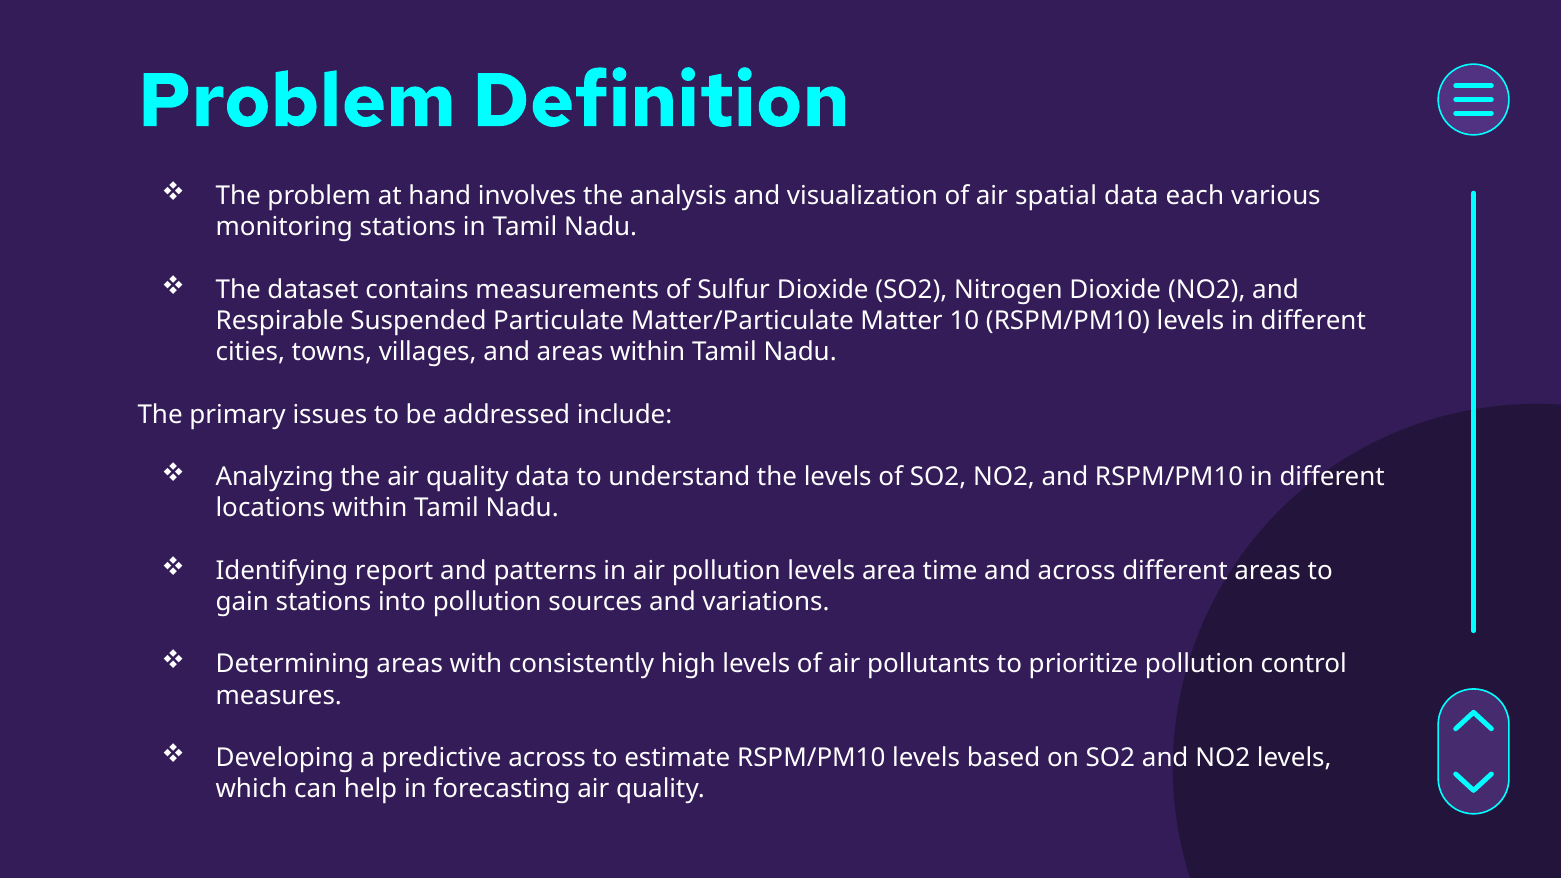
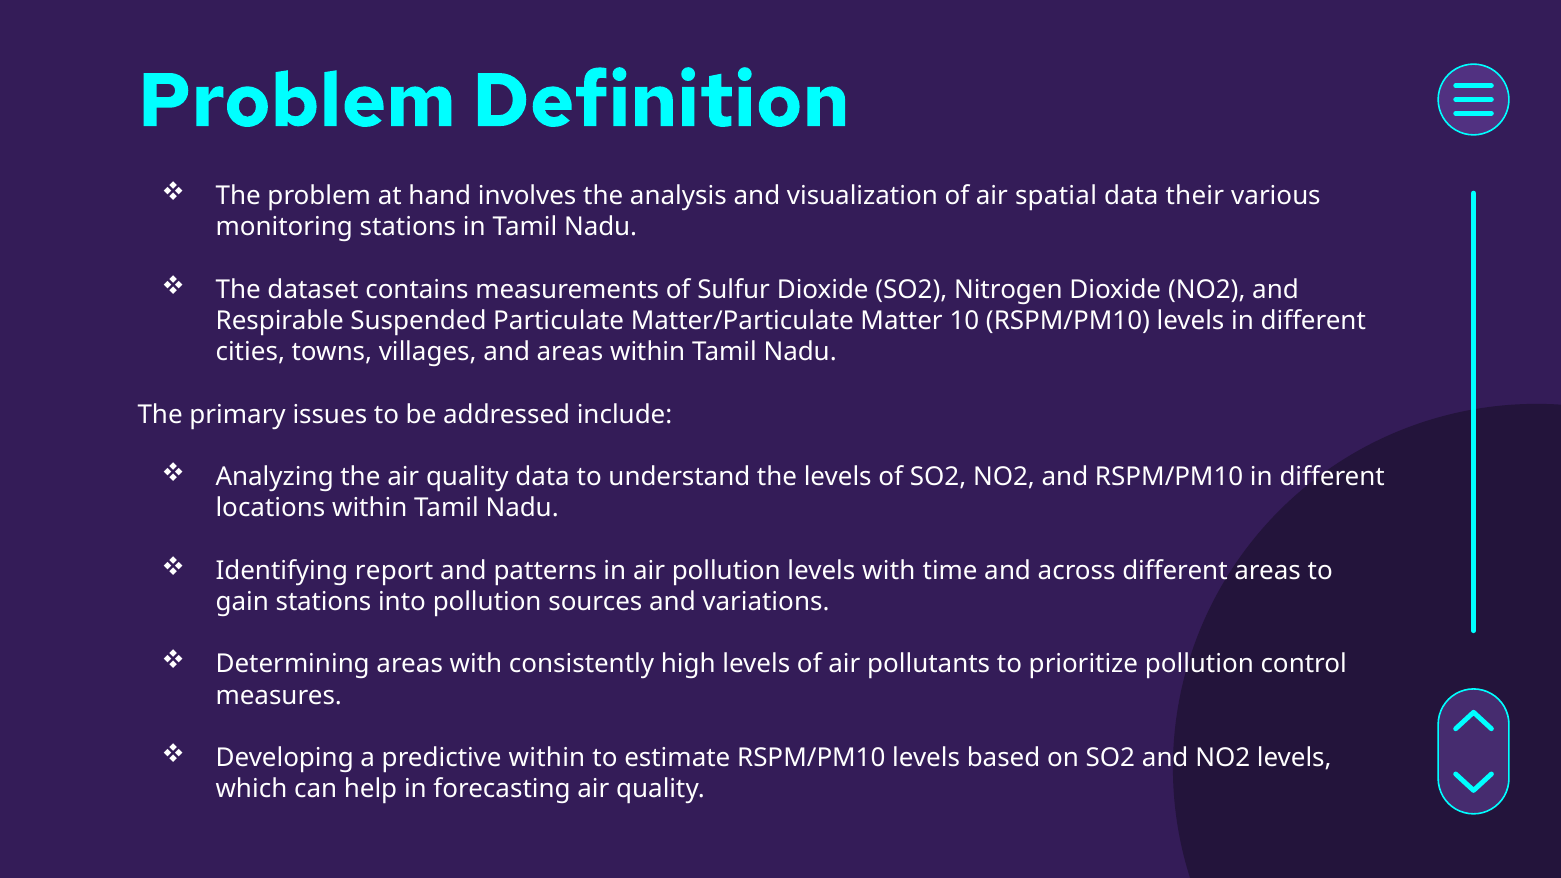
each: each -> their (1195, 196)
levels area: area -> with (889, 571)
predictive across: across -> within (547, 758)
